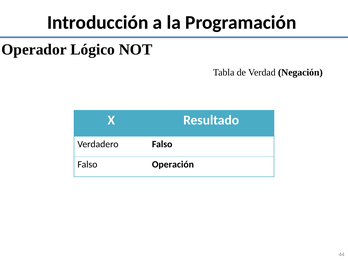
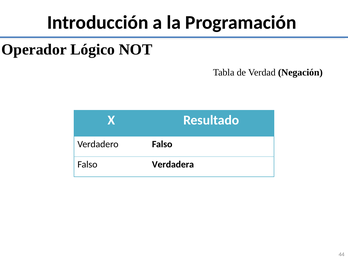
Operación: Operación -> Verdadera (173, 164)
